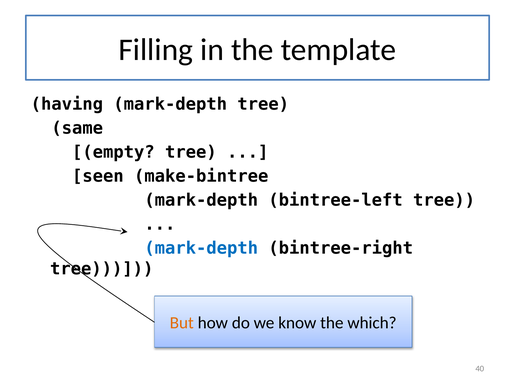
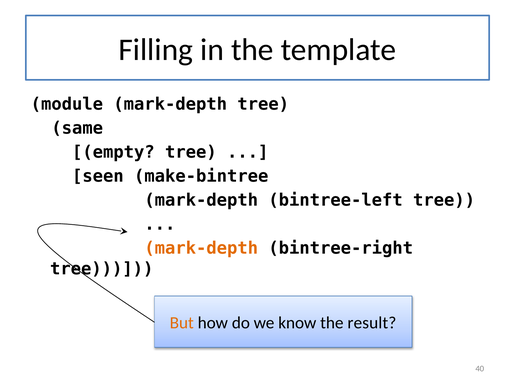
having: having -> module (67, 104)
mark-depth colour: blue -> orange (201, 248)
which: which -> result (372, 323)
